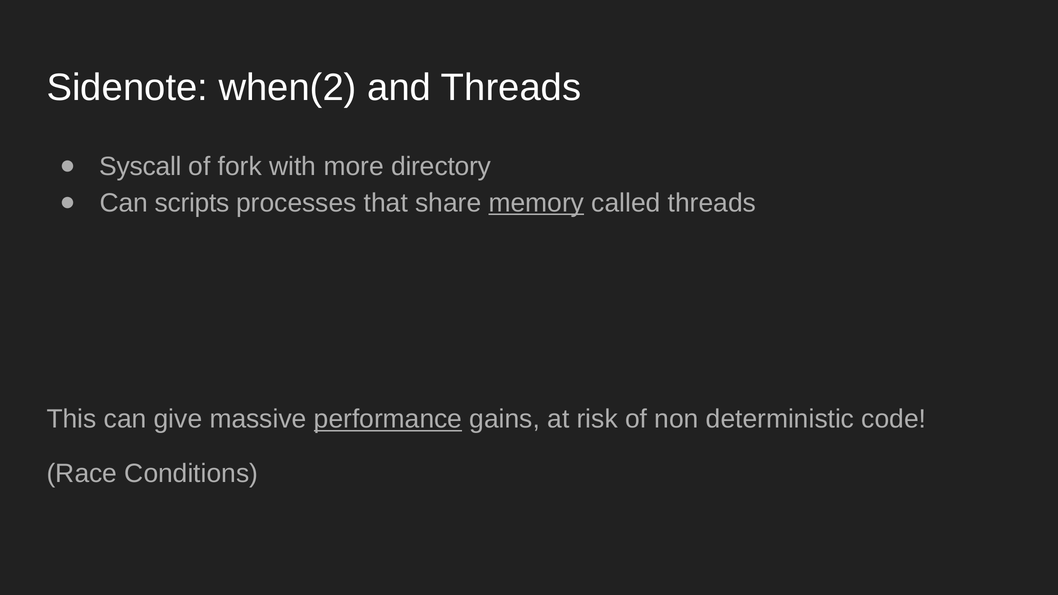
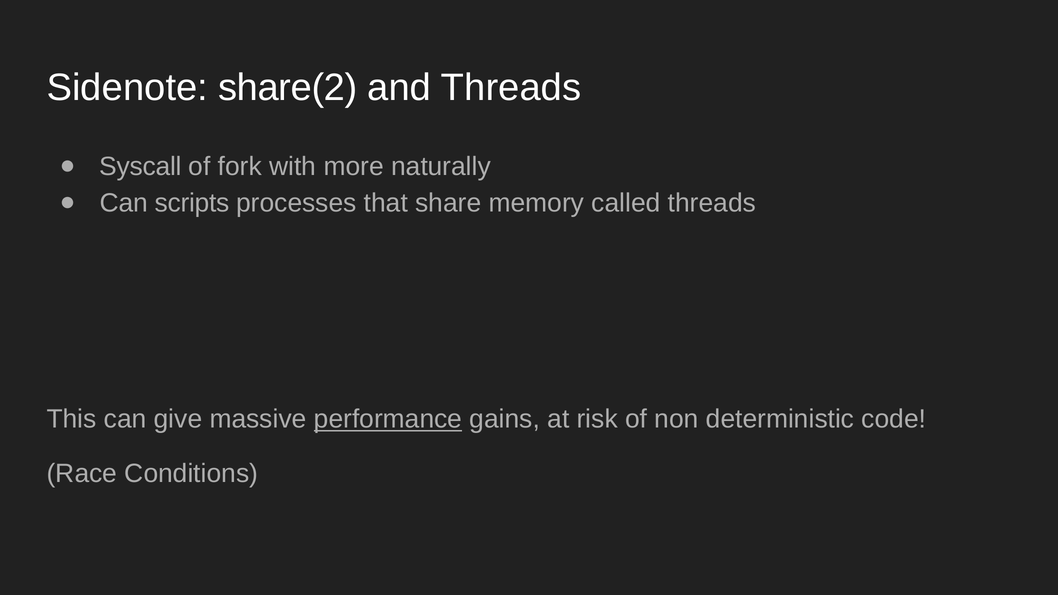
when(2: when(2 -> share(2 (288, 88)
directory: directory -> naturally (441, 166)
memory underline: present -> none (536, 203)
